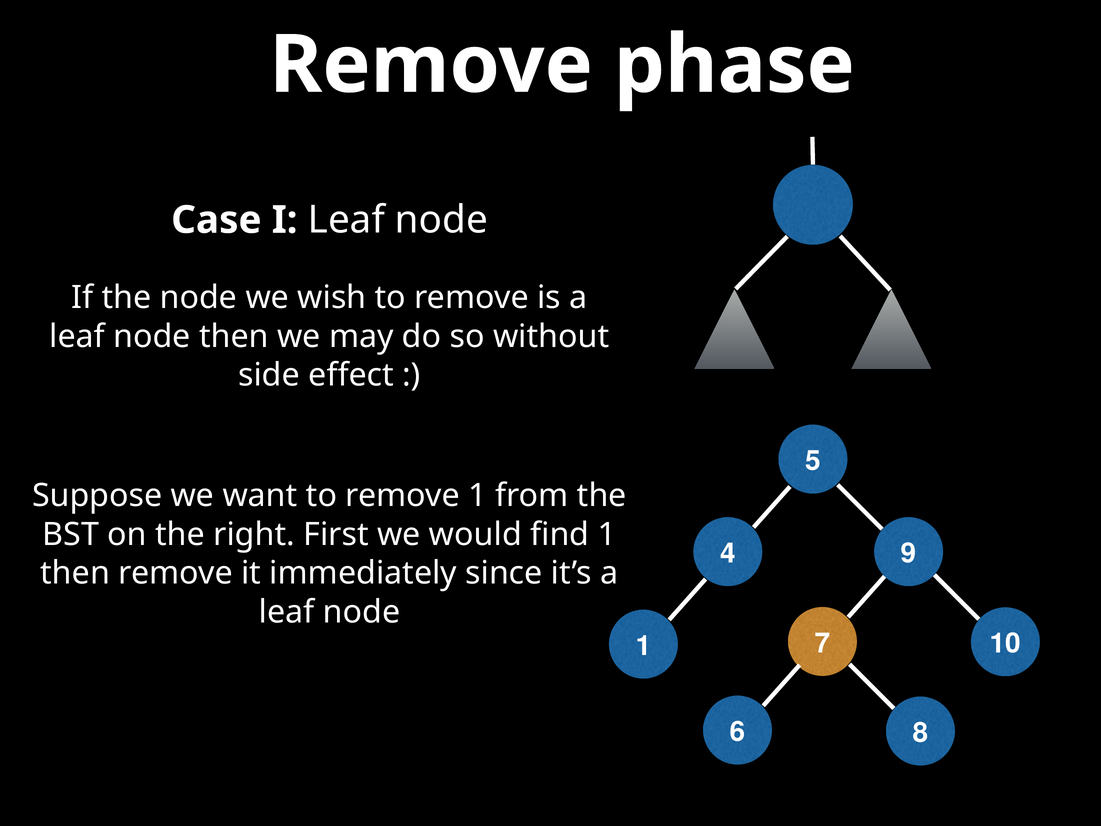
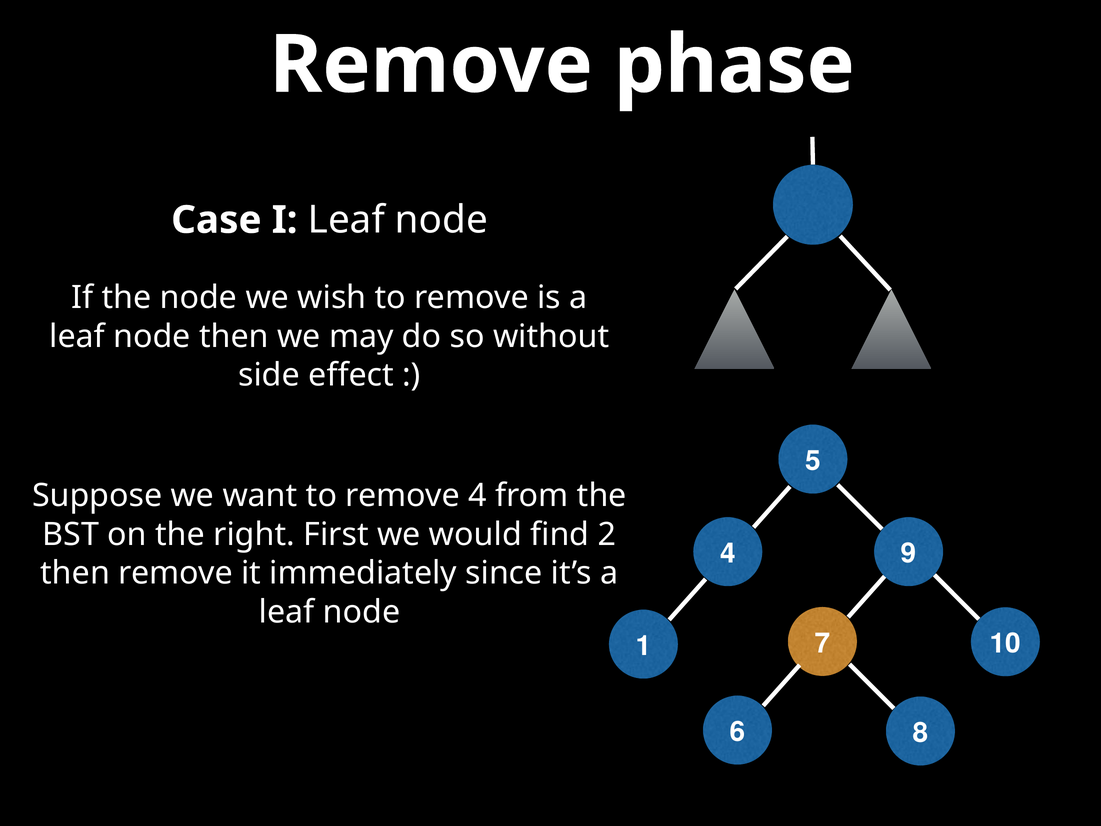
remove 1: 1 -> 4 (478, 496)
find 1: 1 -> 2 (607, 534)
